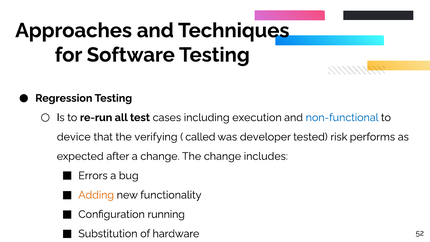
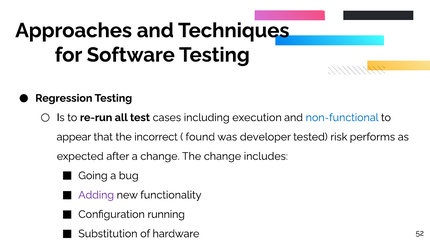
device: device -> appear (74, 137)
verifying: verifying -> incorrect (156, 137)
called: called -> found (200, 137)
Errors: Errors -> Going (93, 176)
Adding colour: orange -> purple (96, 195)
